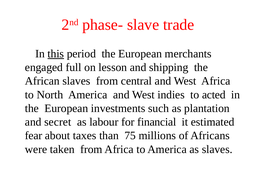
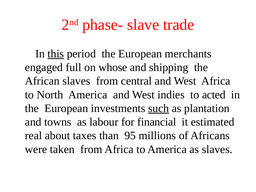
lesson: lesson -> whose (113, 67)
such underline: none -> present (159, 108)
secret: secret -> towns (58, 122)
fear: fear -> real (33, 136)
75: 75 -> 95 (130, 136)
